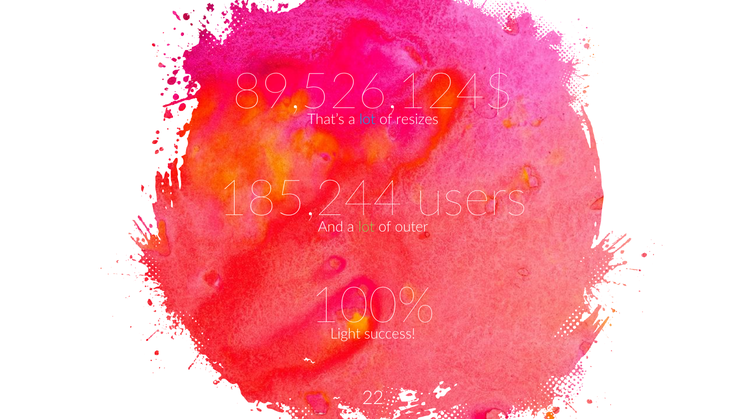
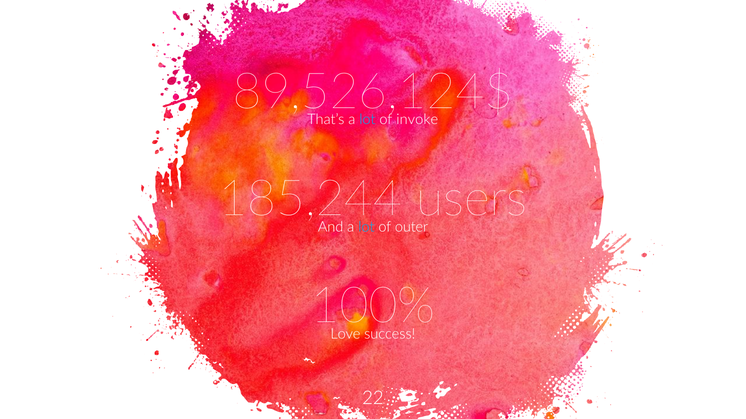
resizes: resizes -> invoke (417, 120)
lot colour: light green -> light blue (366, 227)
Light: Light -> Love (345, 334)
